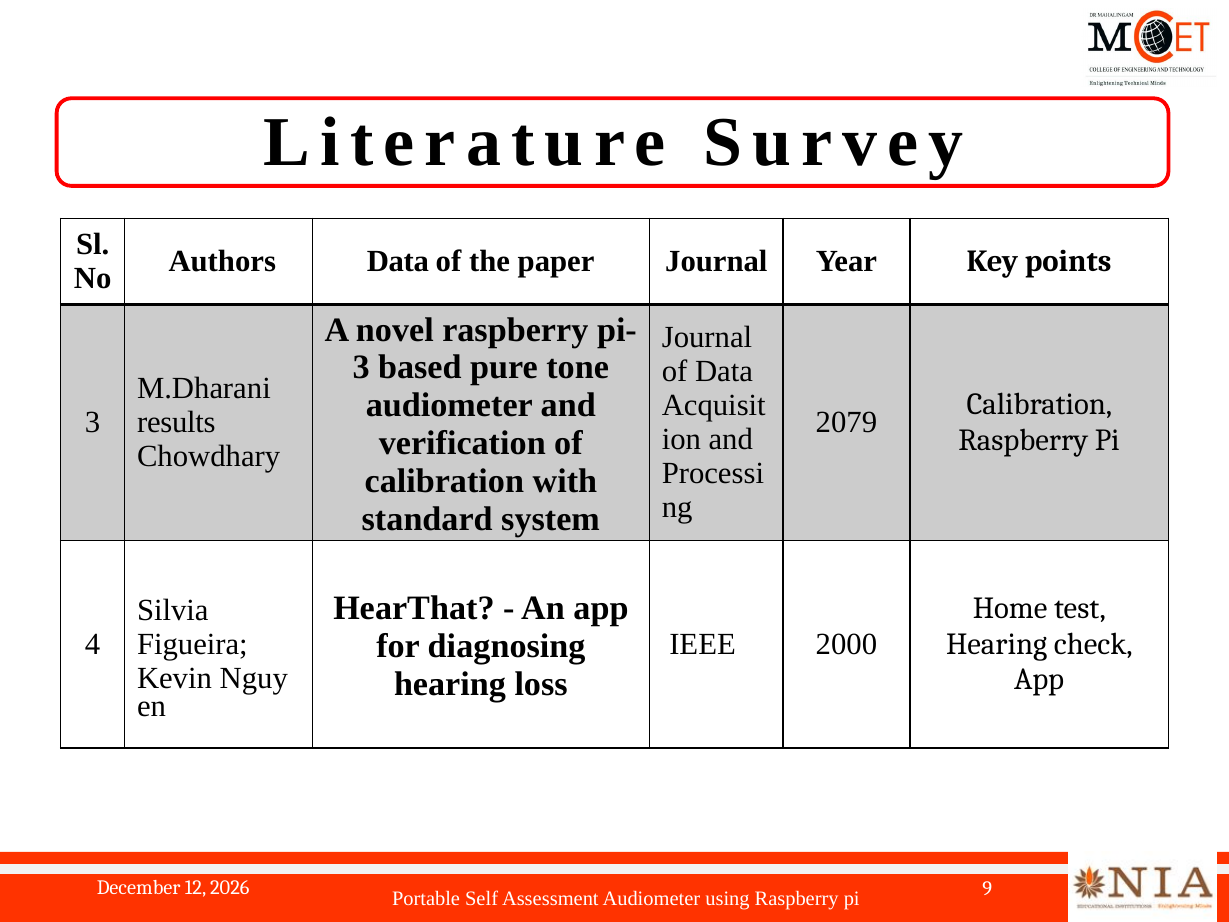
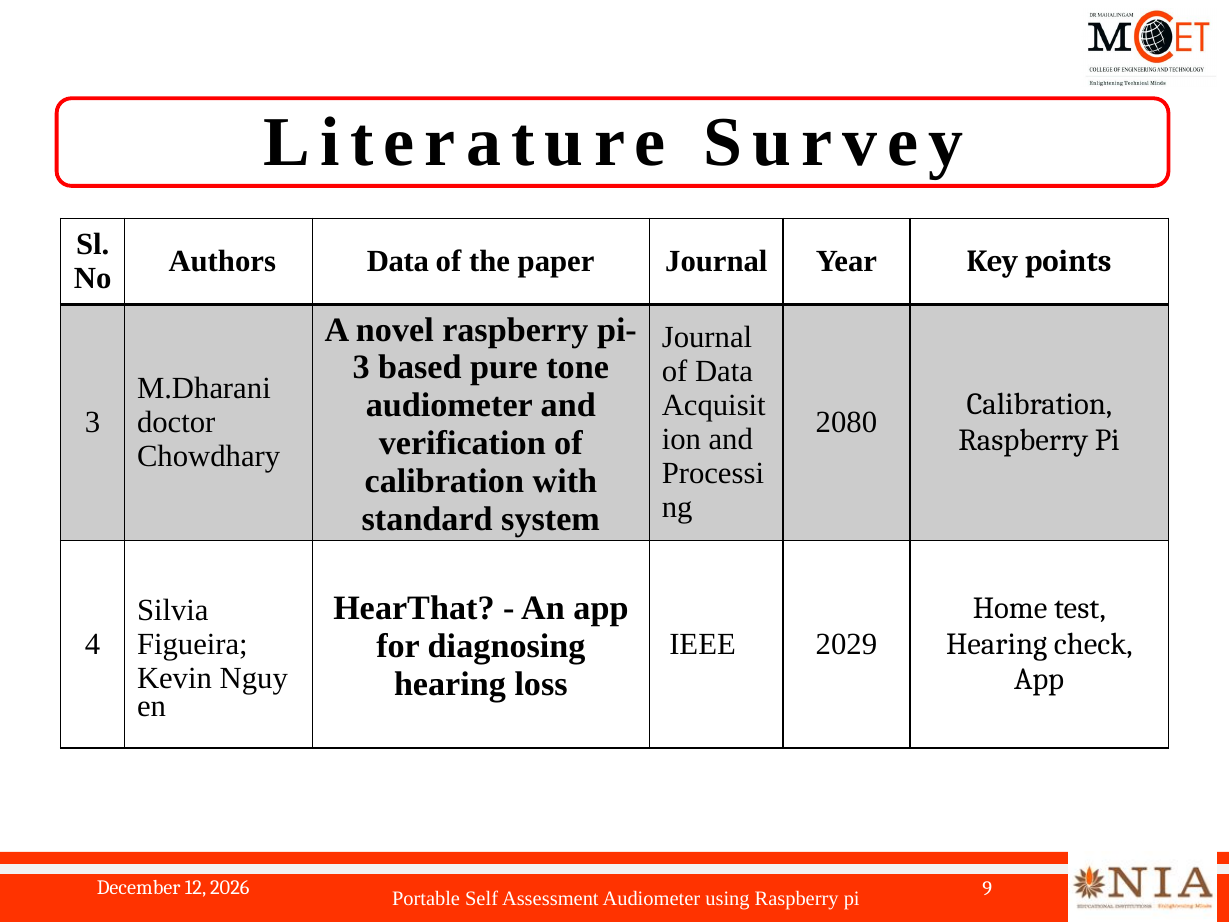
results: results -> doctor (176, 423)
2079: 2079 -> 2080 (846, 423)
2000: 2000 -> 2029 (846, 644)
